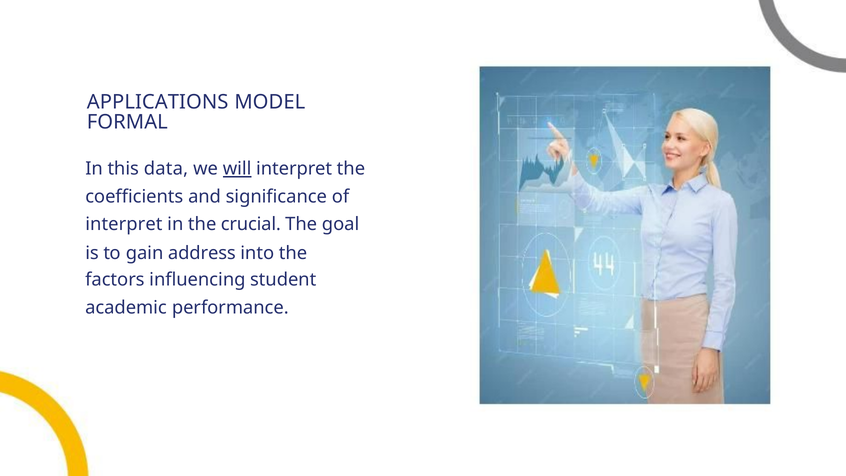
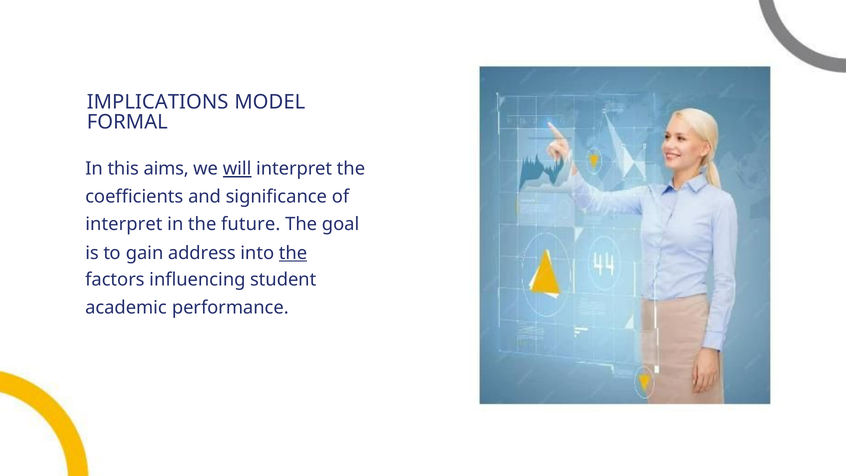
APPLICATIONS: APPLICATIONS -> IMPLICATIONS (158, 102)
data: data -> aims (166, 169)
crucial: crucial -> future (251, 225)
the underline: none -> present (293, 253)
